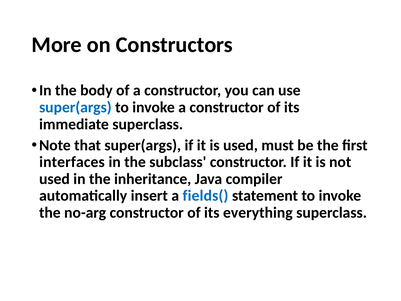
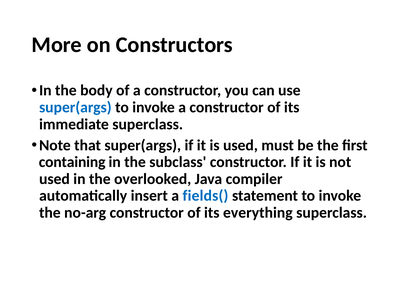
interfaces: interfaces -> containing (72, 162)
inheritance: inheritance -> overlooked (153, 179)
